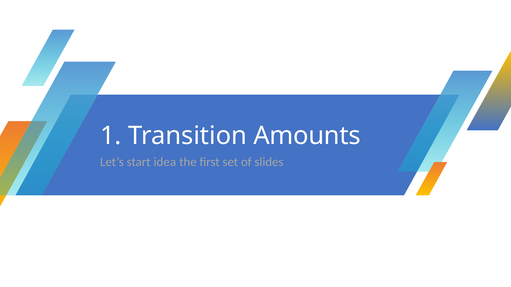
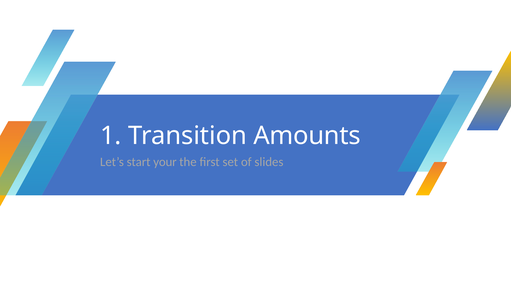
idea: idea -> your (165, 162)
